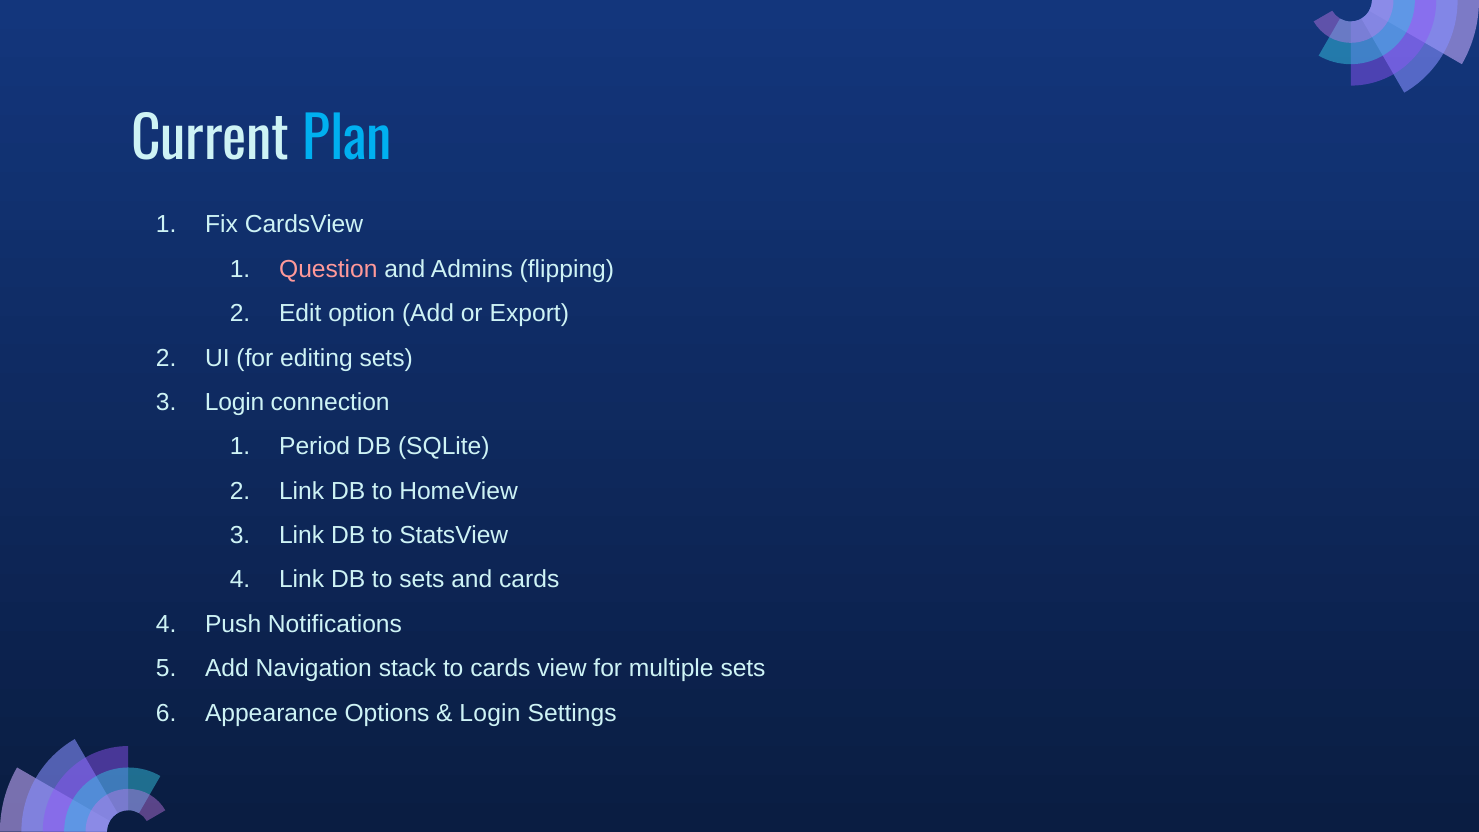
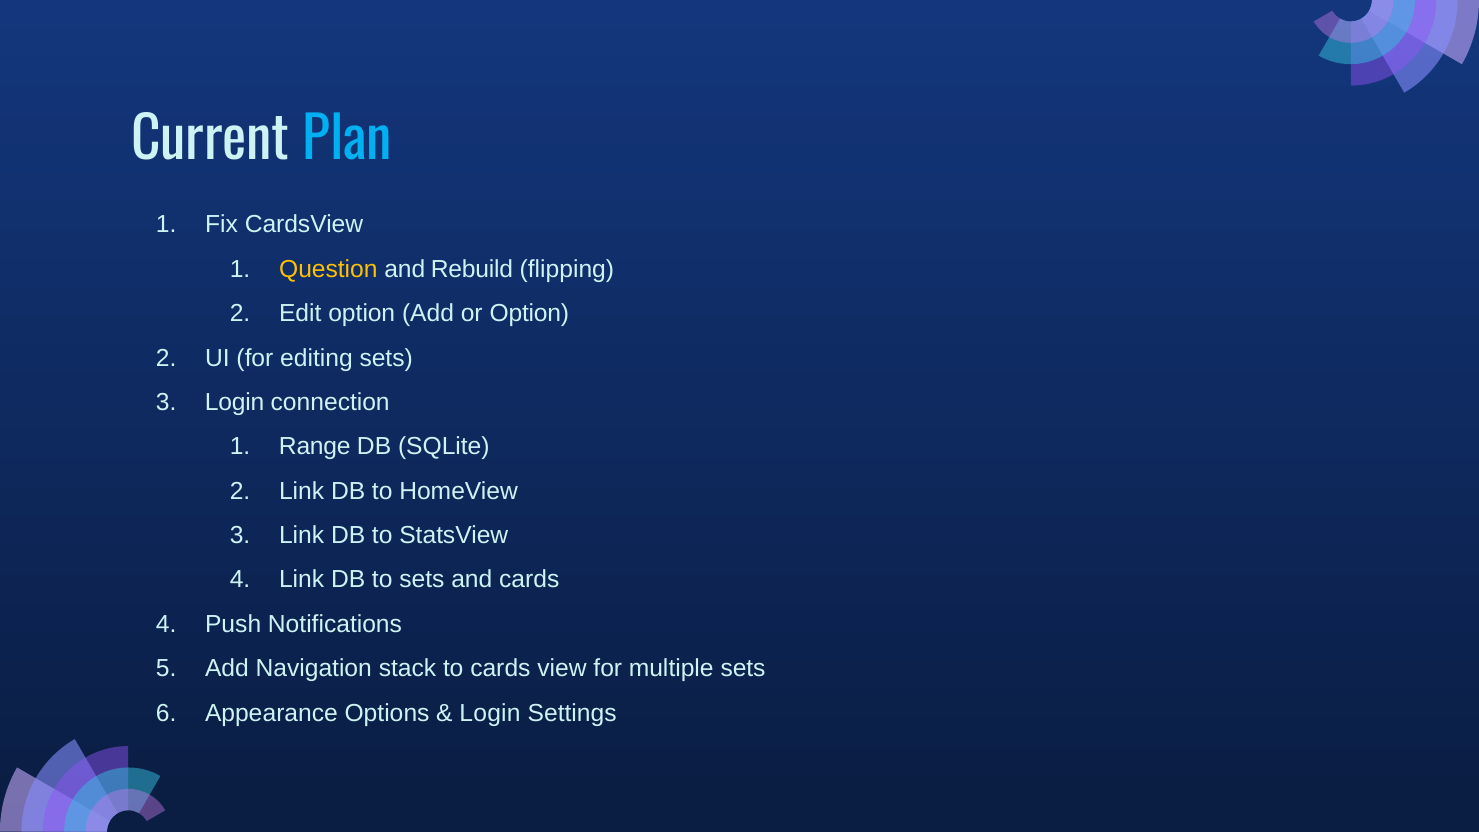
Question colour: pink -> yellow (328, 269)
Admins: Admins -> Rebuild (472, 269)
or Export: Export -> Option (529, 314)
Period: Period -> Range (315, 447)
